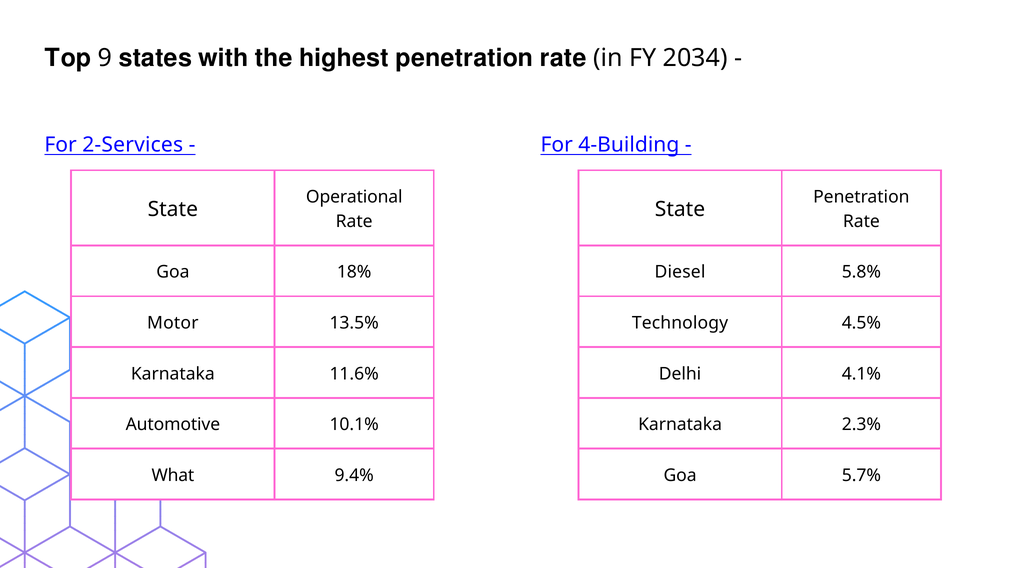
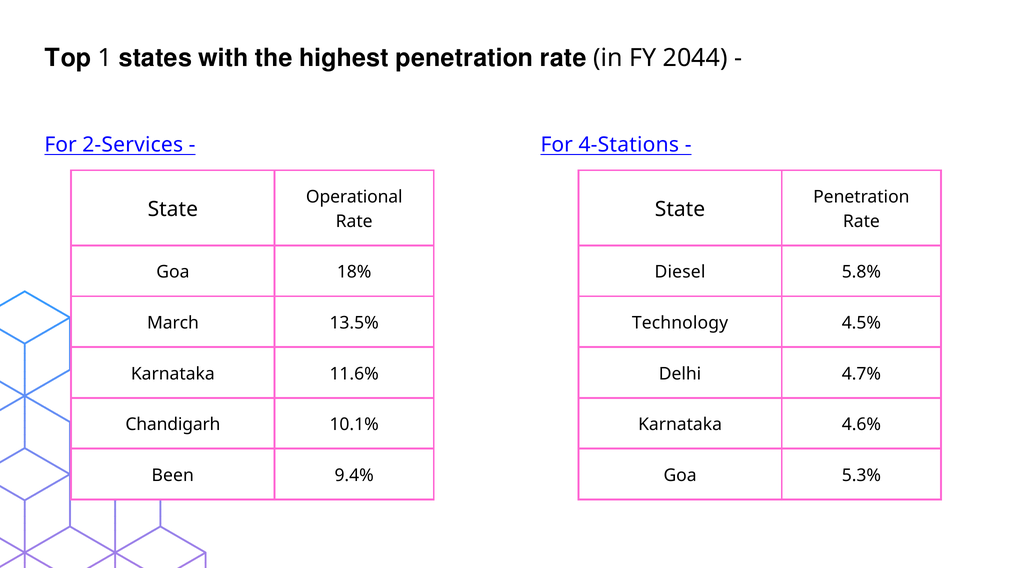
9: 9 -> 1 (105, 58)
2034: 2034 -> 2044 (695, 58)
4-Building: 4-Building -> 4-Stations (629, 145)
Motor: Motor -> March (173, 323)
4.1%: 4.1% -> 4.7% (861, 374)
Automotive: Automotive -> Chandigarh (173, 425)
2.3%: 2.3% -> 4.6% (861, 425)
What: What -> Been (173, 475)
5.7%: 5.7% -> 5.3% (861, 475)
